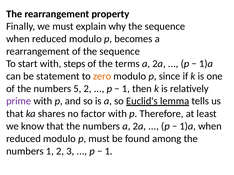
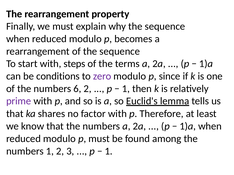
statement: statement -> conditions (58, 76)
zero colour: orange -> purple (102, 76)
5: 5 -> 6 (77, 89)
